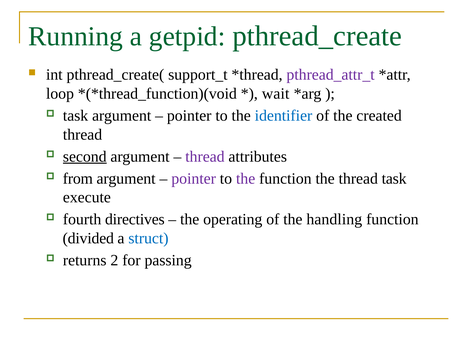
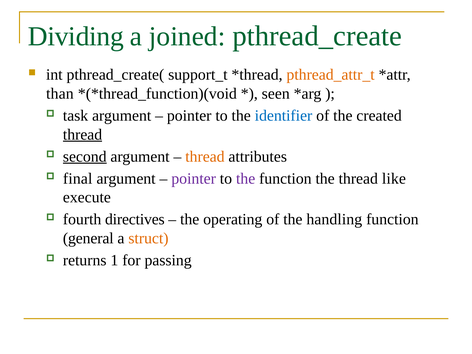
Running: Running -> Dividing (76, 36)
getpid: getpid -> joined (187, 36)
pthread_attr_t colour: purple -> orange (331, 75)
loop: loop -> than (60, 94)
wait: wait -> seen (276, 94)
thread underline: none -> present (83, 134)
thread colour: purple -> orange (205, 156)
from: from -> final (78, 179)
thread task: task -> like (394, 179)
divided: divided -> general (88, 238)
struct colour: blue -> orange (148, 238)
2: 2 -> 1 (114, 260)
